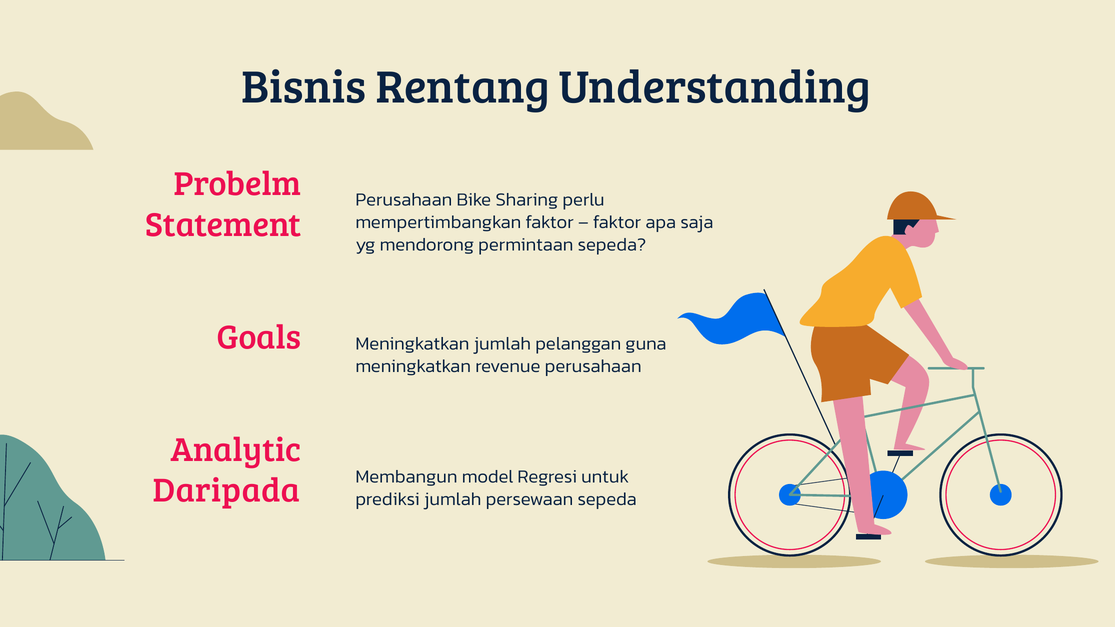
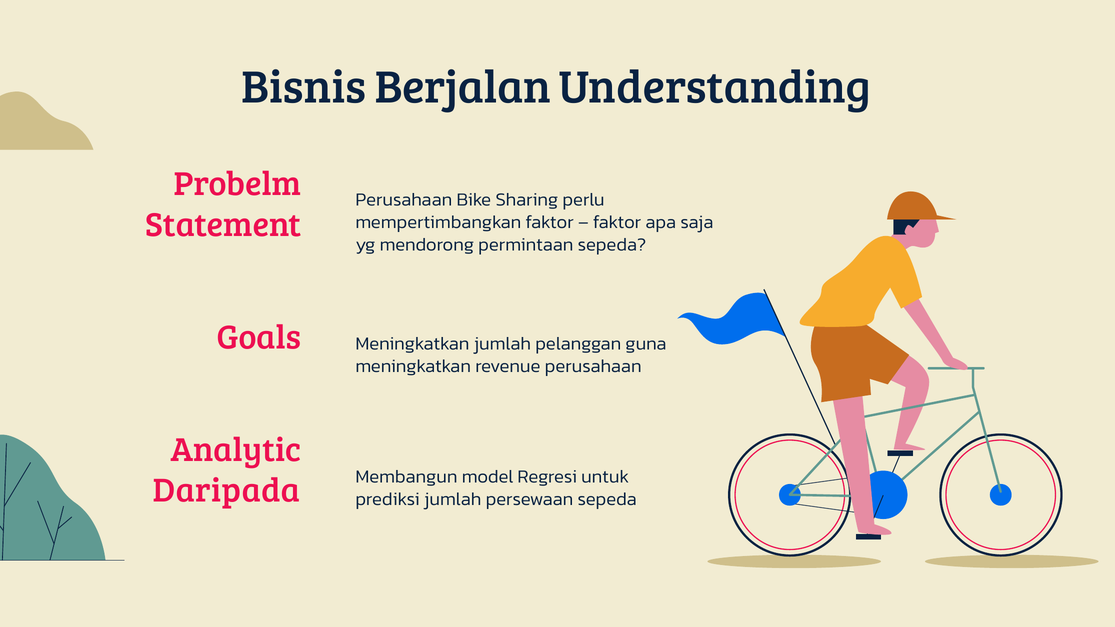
Rentang: Rentang -> Berjalan (463, 88)
